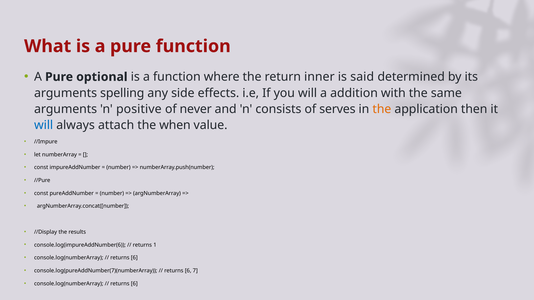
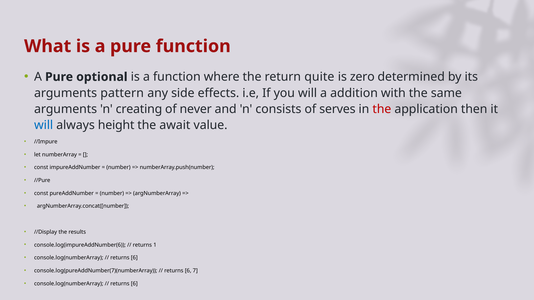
inner: inner -> quite (319, 77)
said: said -> zero (362, 77)
spelling: spelling -> pattern (122, 93)
positive: positive -> creating (139, 109)
the colour: orange -> red (382, 109)
attach: attach -> height (116, 125)
when: when -> await (175, 125)
